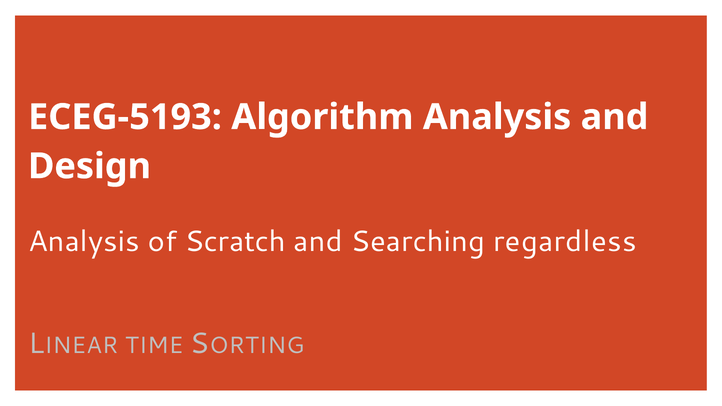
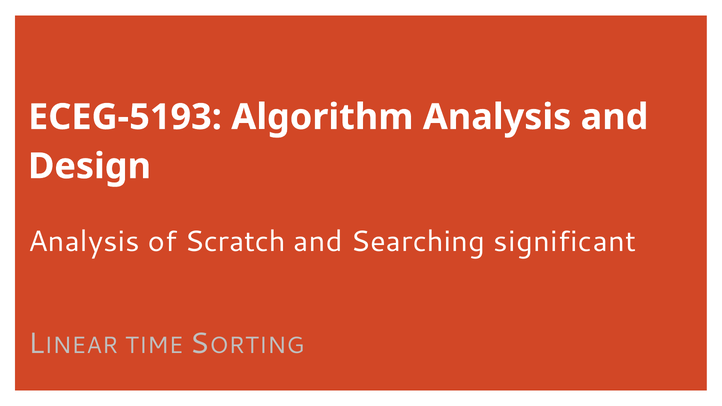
regardless: regardless -> significant (565, 241)
